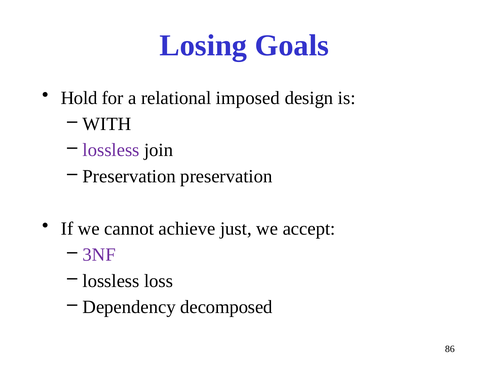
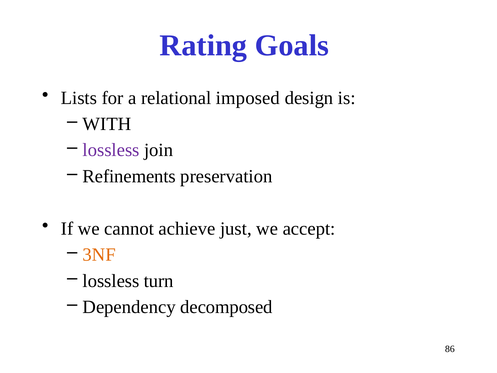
Losing: Losing -> Rating (203, 46)
Hold: Hold -> Lists (79, 98)
Preservation: Preservation -> Refinements (129, 176)
3NF colour: purple -> orange (99, 255)
loss: loss -> turn (159, 281)
